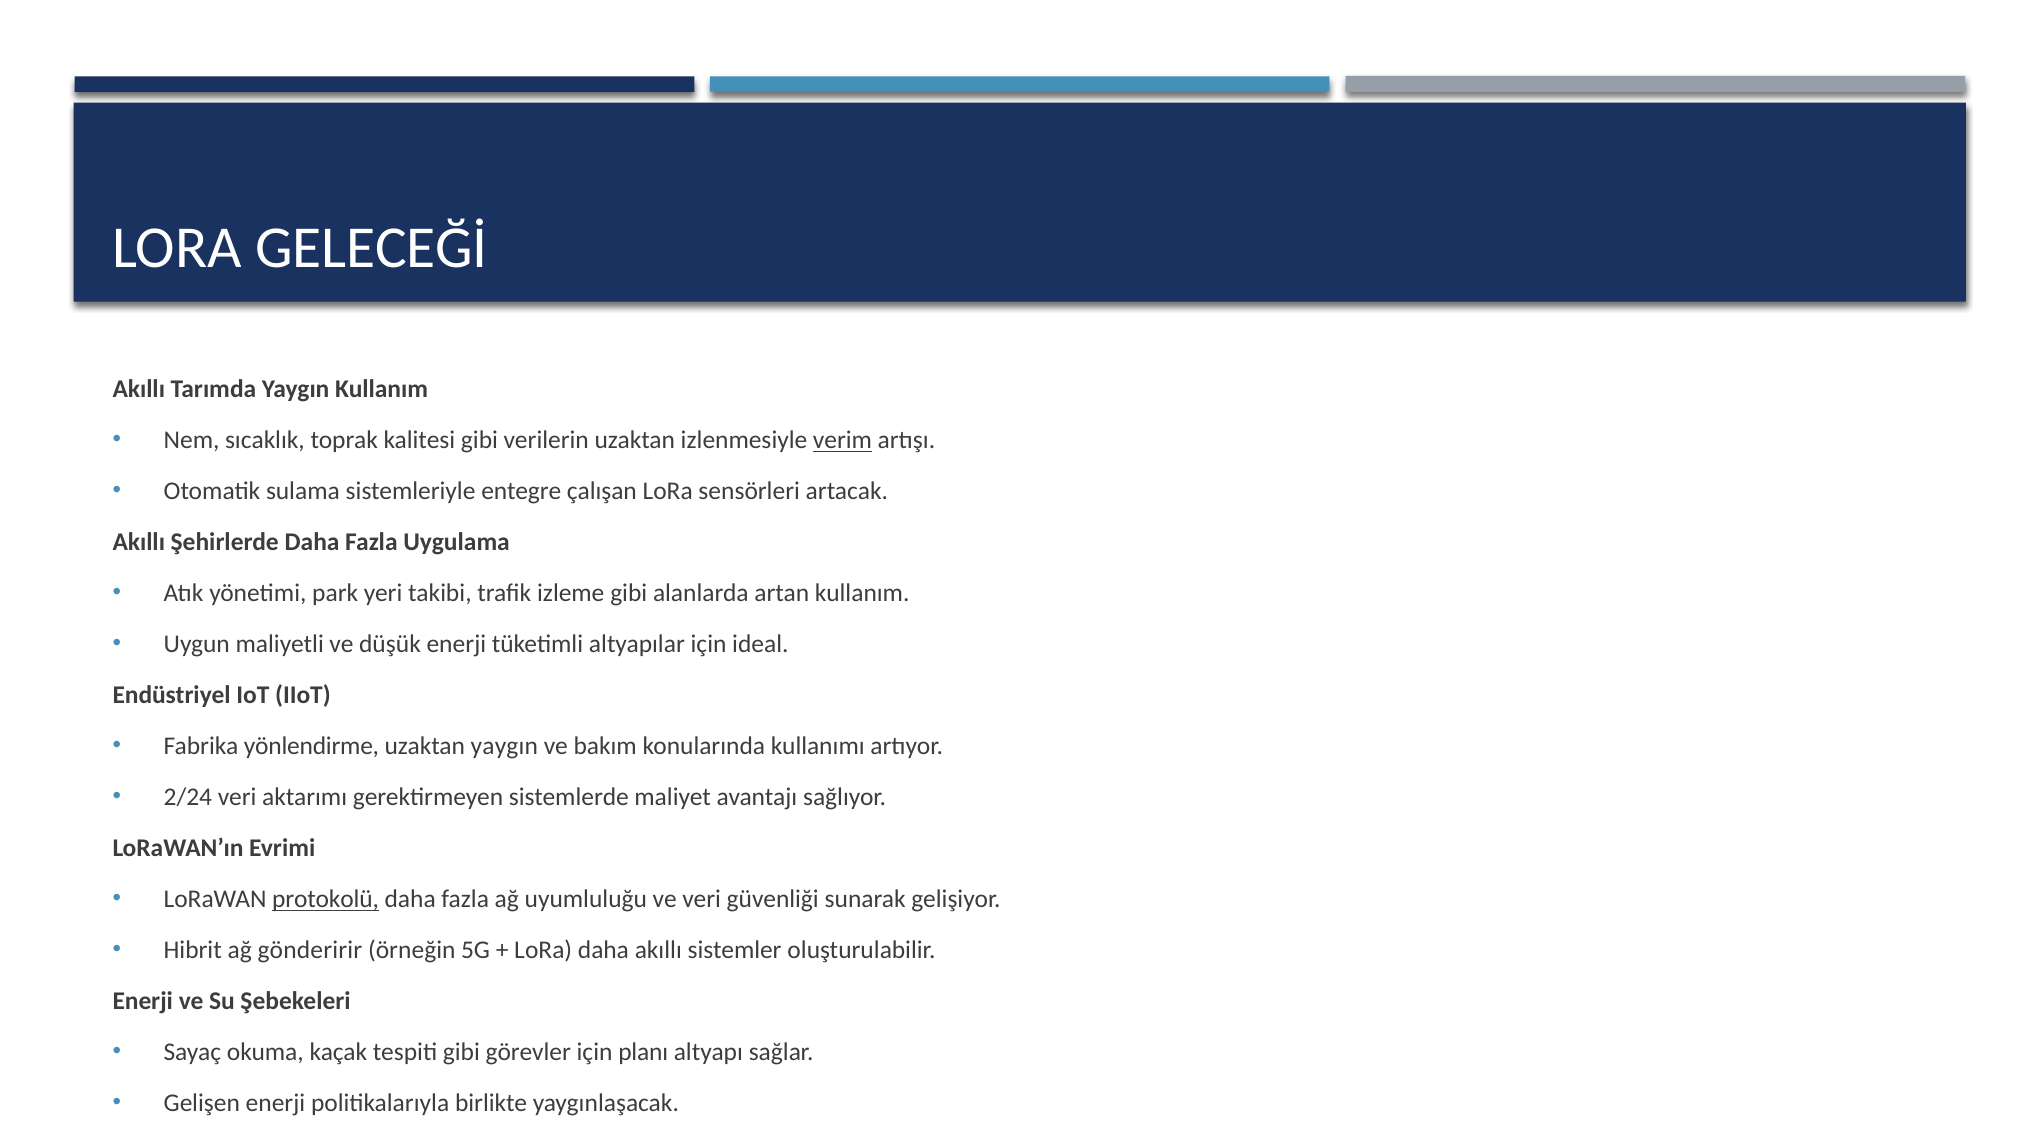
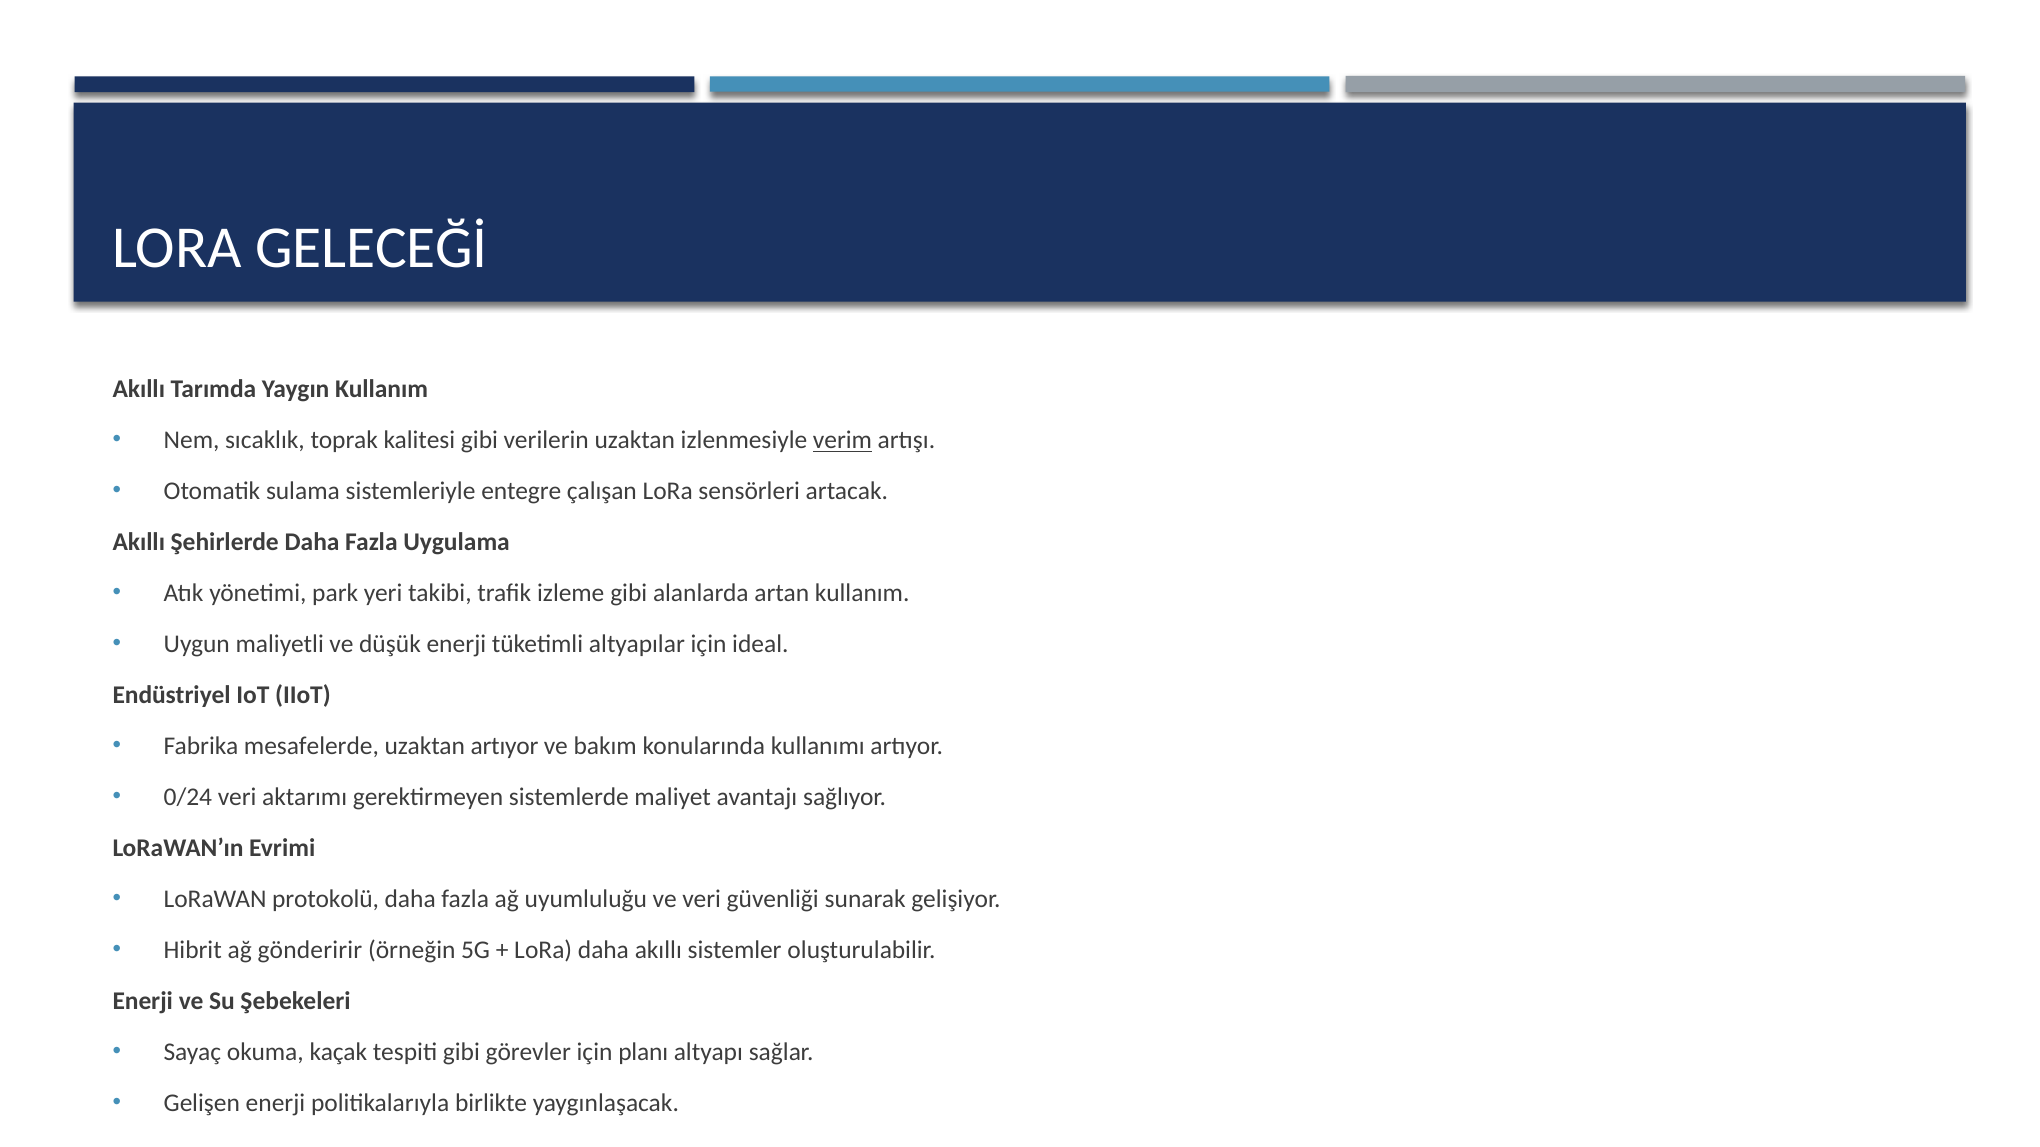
yönlendirme: yönlendirme -> mesafelerde (311, 747)
uzaktan yaygın: yaygın -> artıyor (505, 747)
2/24: 2/24 -> 0/24 (188, 798)
protokolü underline: present -> none (326, 900)
